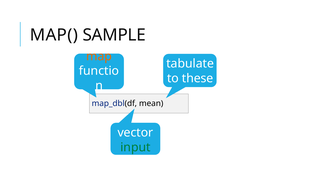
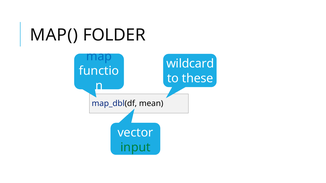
SAMPLE: SAMPLE -> FOLDER (114, 35)
map colour: orange -> blue (99, 56)
tabulate: tabulate -> wildcard (190, 64)
